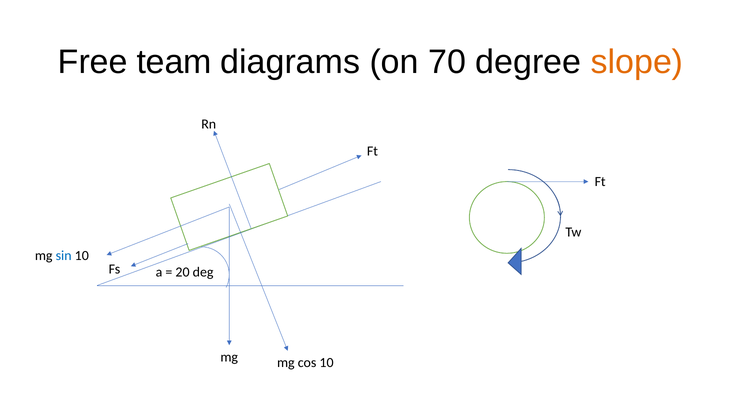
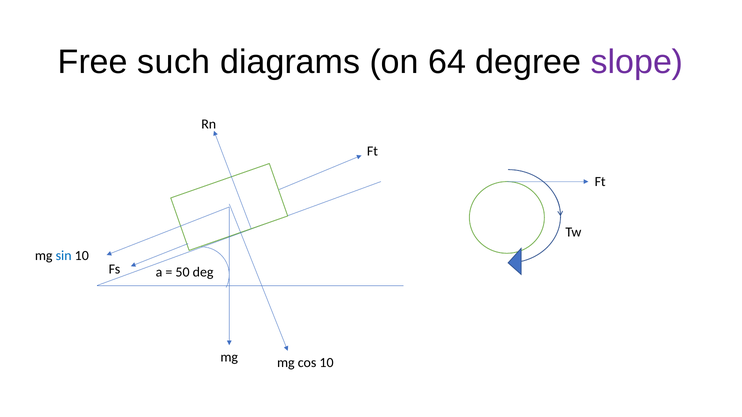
team: team -> such (174, 62)
70: 70 -> 64 (447, 62)
slope colour: orange -> purple (637, 62)
20: 20 -> 50 (183, 272)
